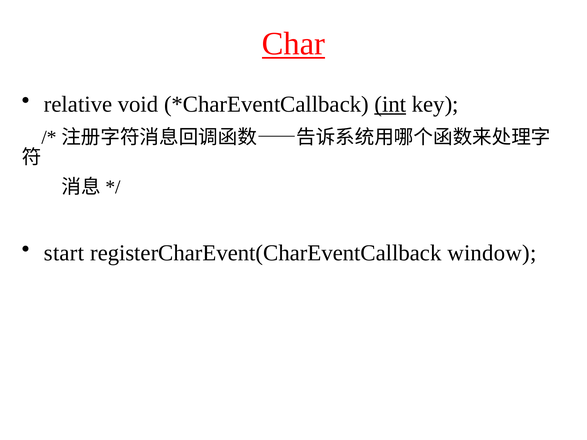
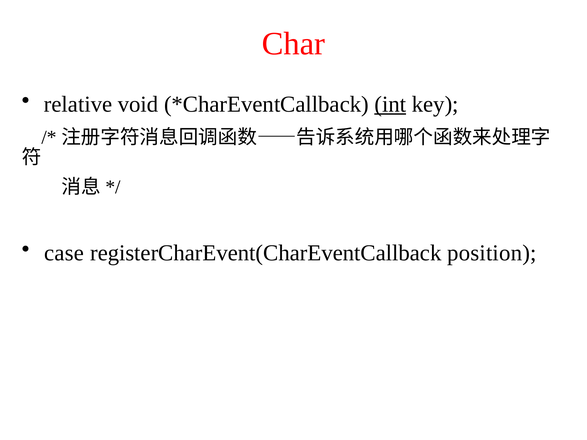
Char underline: present -> none (293, 44)
start: start -> case (64, 253)
window: window -> position (492, 253)
